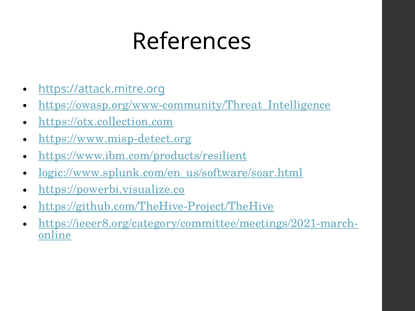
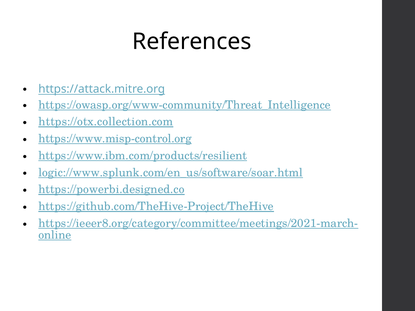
https://www.misp-detect.org: https://www.misp-detect.org -> https://www.misp-control.org (115, 139)
https://powerbi.visualize.co: https://powerbi.visualize.co -> https://powerbi.designed.co (111, 190)
